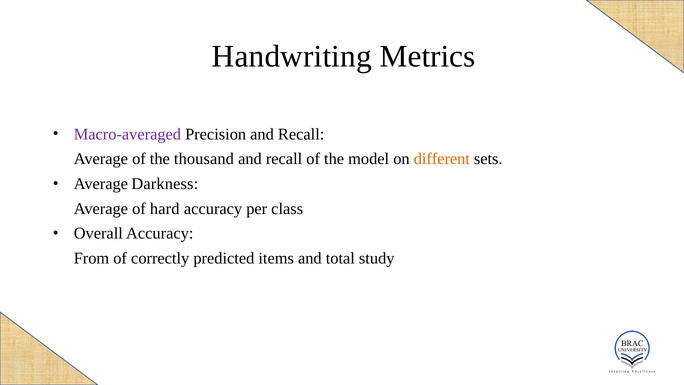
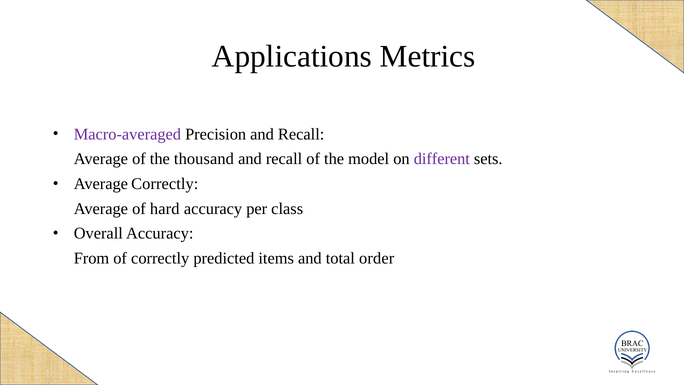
Handwriting: Handwriting -> Applications (292, 57)
different colour: orange -> purple (442, 159)
Average Darkness: Darkness -> Correctly (165, 184)
study: study -> order (377, 258)
